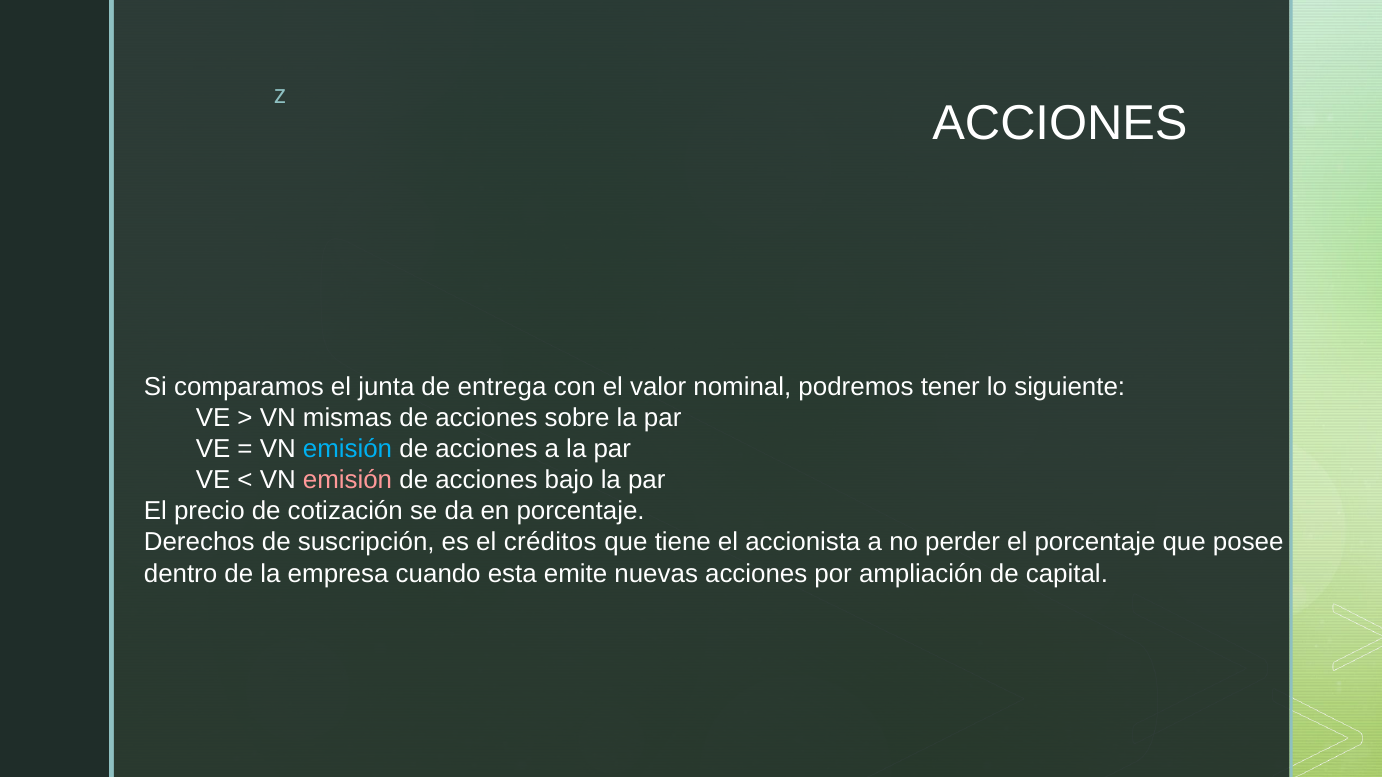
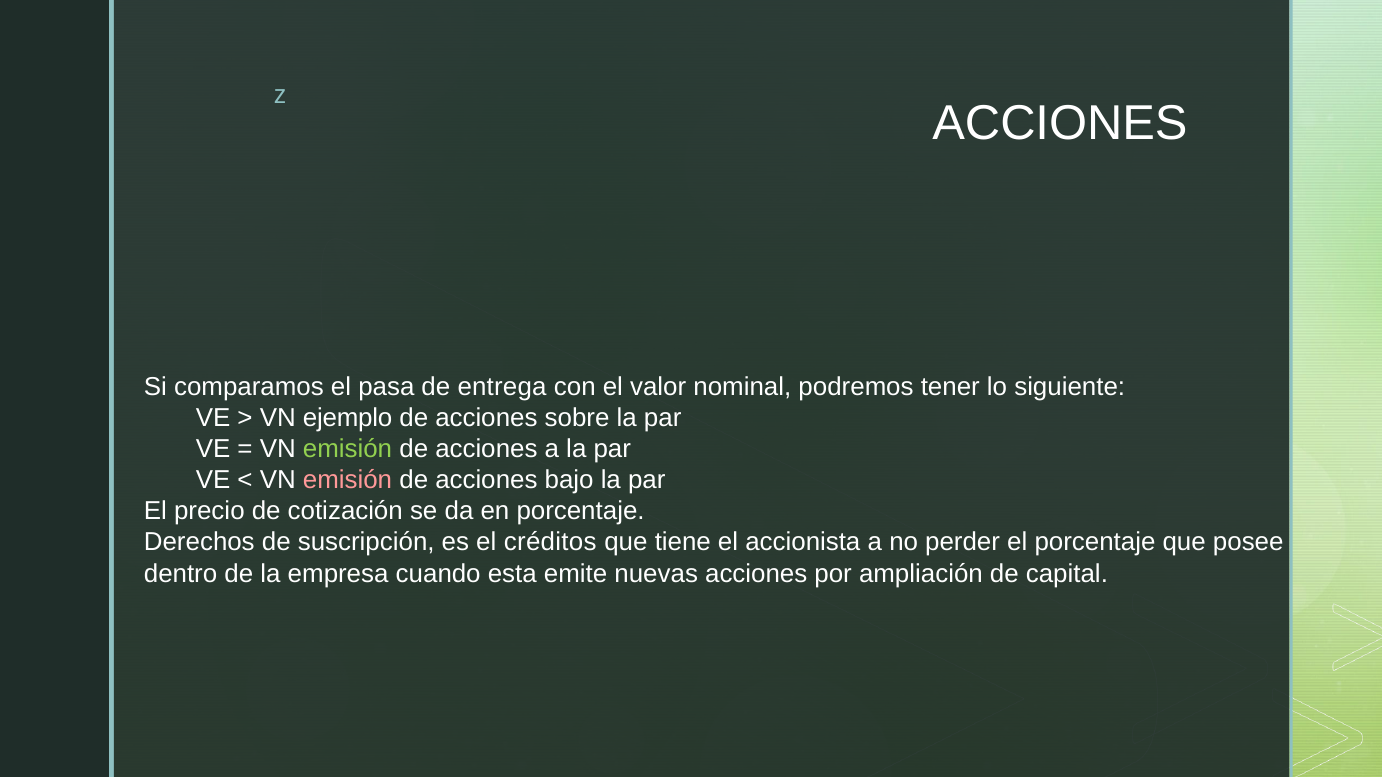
junta: junta -> pasa (386, 387)
mismas: mismas -> ejemplo (348, 418)
emisión colour: light blue -> light green (348, 449)
